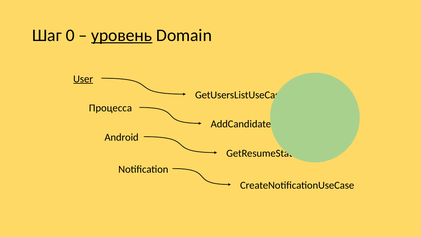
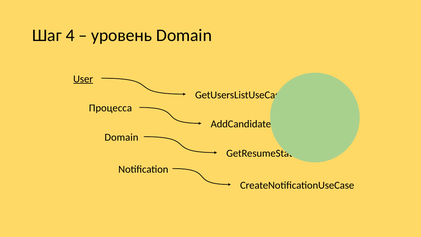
0: 0 -> 4 (70, 35)
уровень underline: present -> none (122, 35)
Android: Android -> Domain (121, 137)
